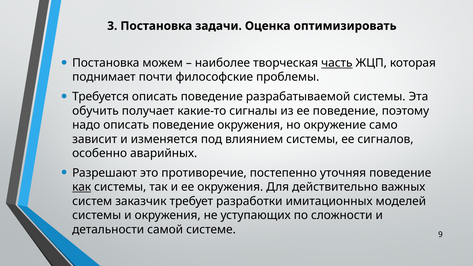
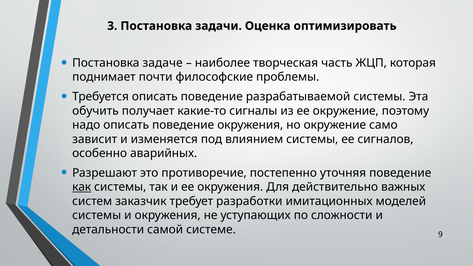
можем: можем -> задаче (163, 63)
часть underline: present -> none (337, 63)
ее поведение: поведение -> окружение (346, 111)
